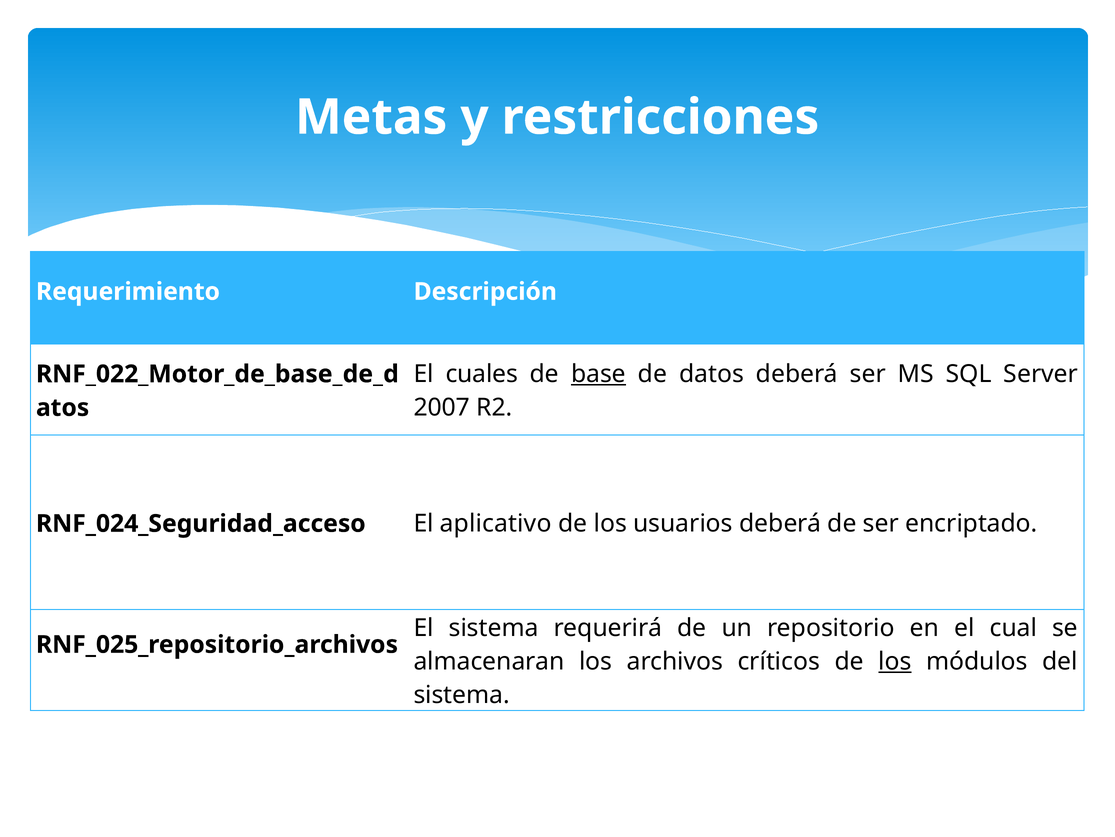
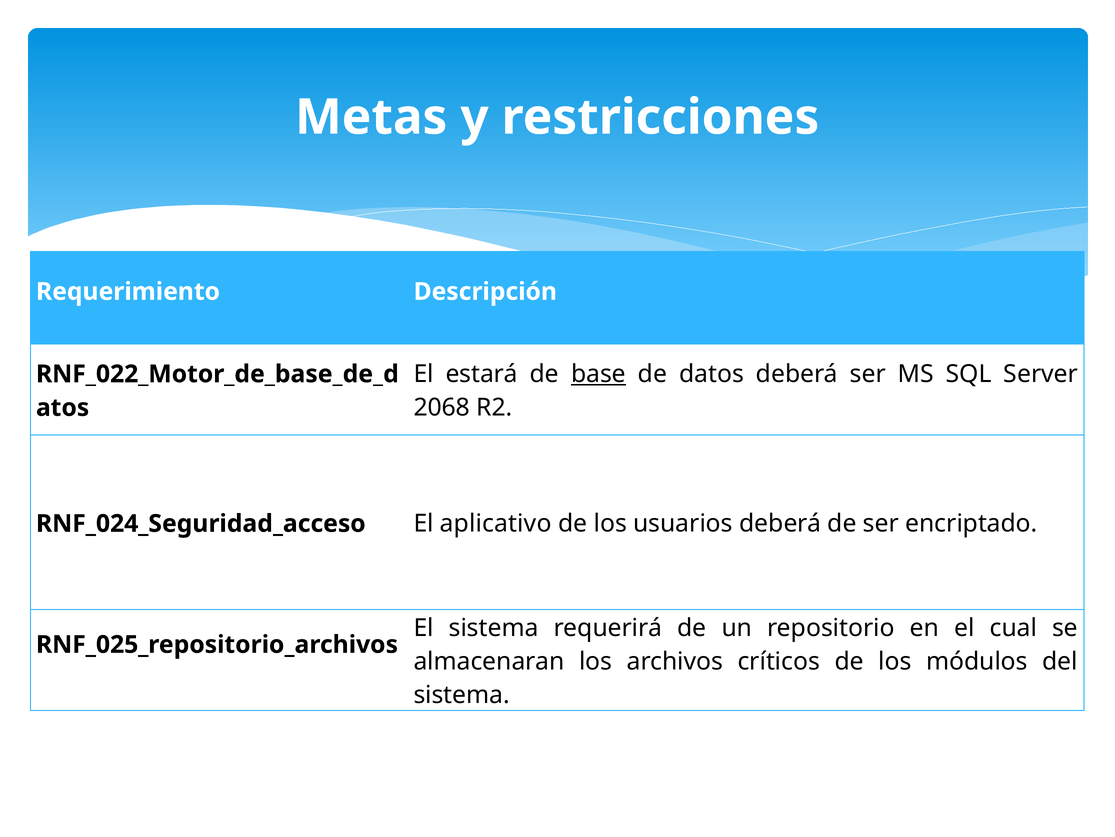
cuales: cuales -> estará (482, 374)
2007: 2007 -> 2068 (442, 407)
los underline: present -> none (895, 661)
